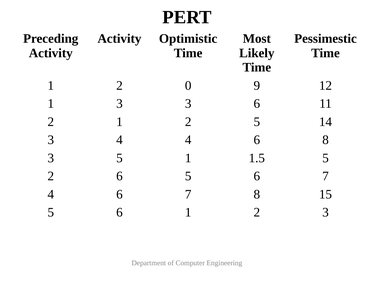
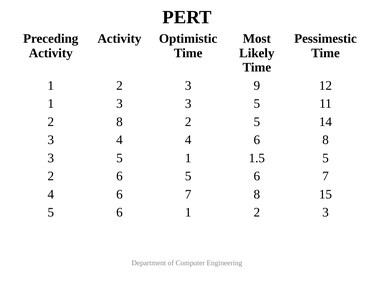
0: 0 -> 3 (188, 85)
3 3 6: 6 -> 5 (257, 103)
2 1: 1 -> 8 (119, 122)
